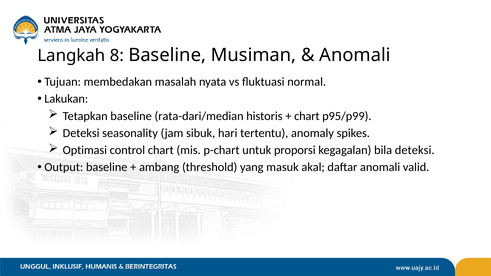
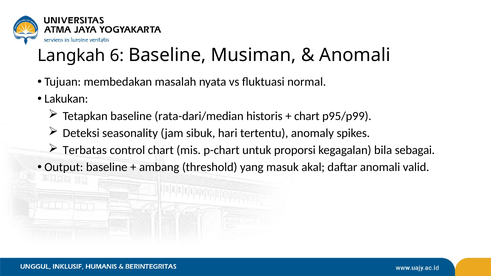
8: 8 -> 6 (117, 56)
Optimasi: Optimasi -> Terbatas (85, 150)
bila deteksi: deteksi -> sebagai (415, 150)
